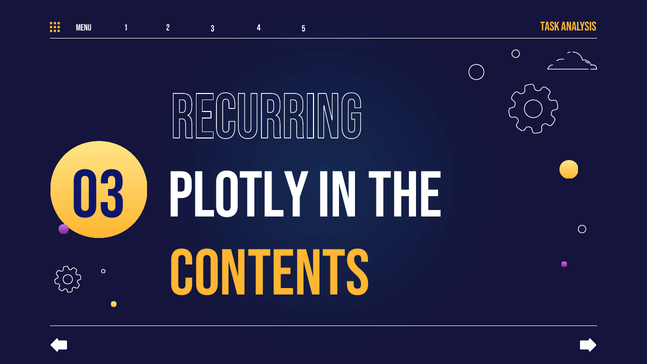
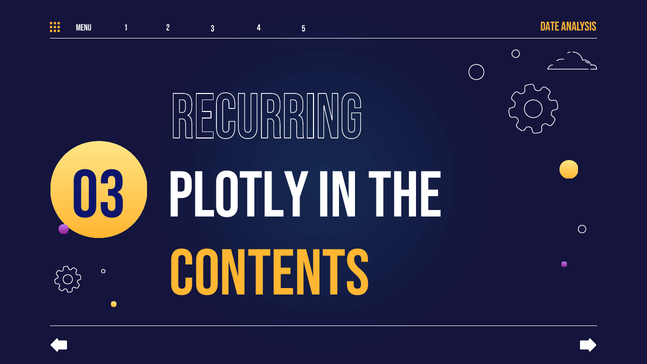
Task: Task -> Date (550, 27)
